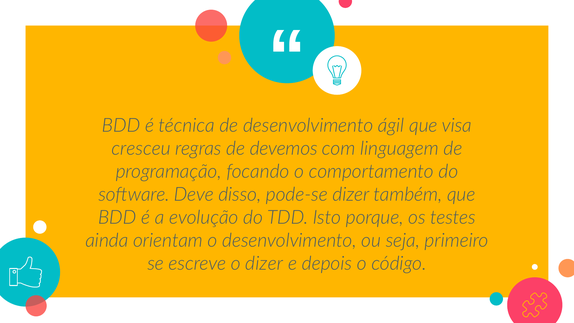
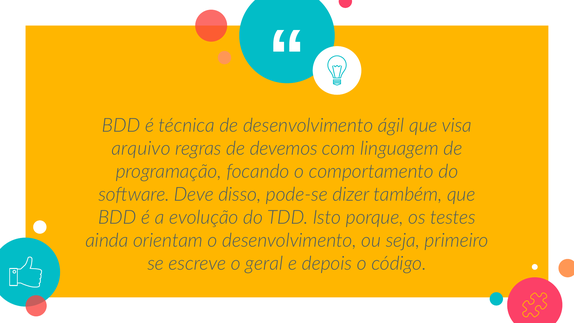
cresceu: cresceu -> arquivo (141, 149)
o dizer: dizer -> geral (264, 263)
